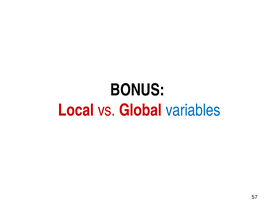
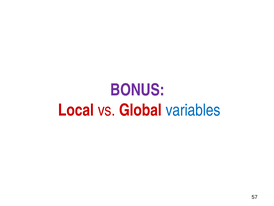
BONUS colour: black -> purple (137, 90)
